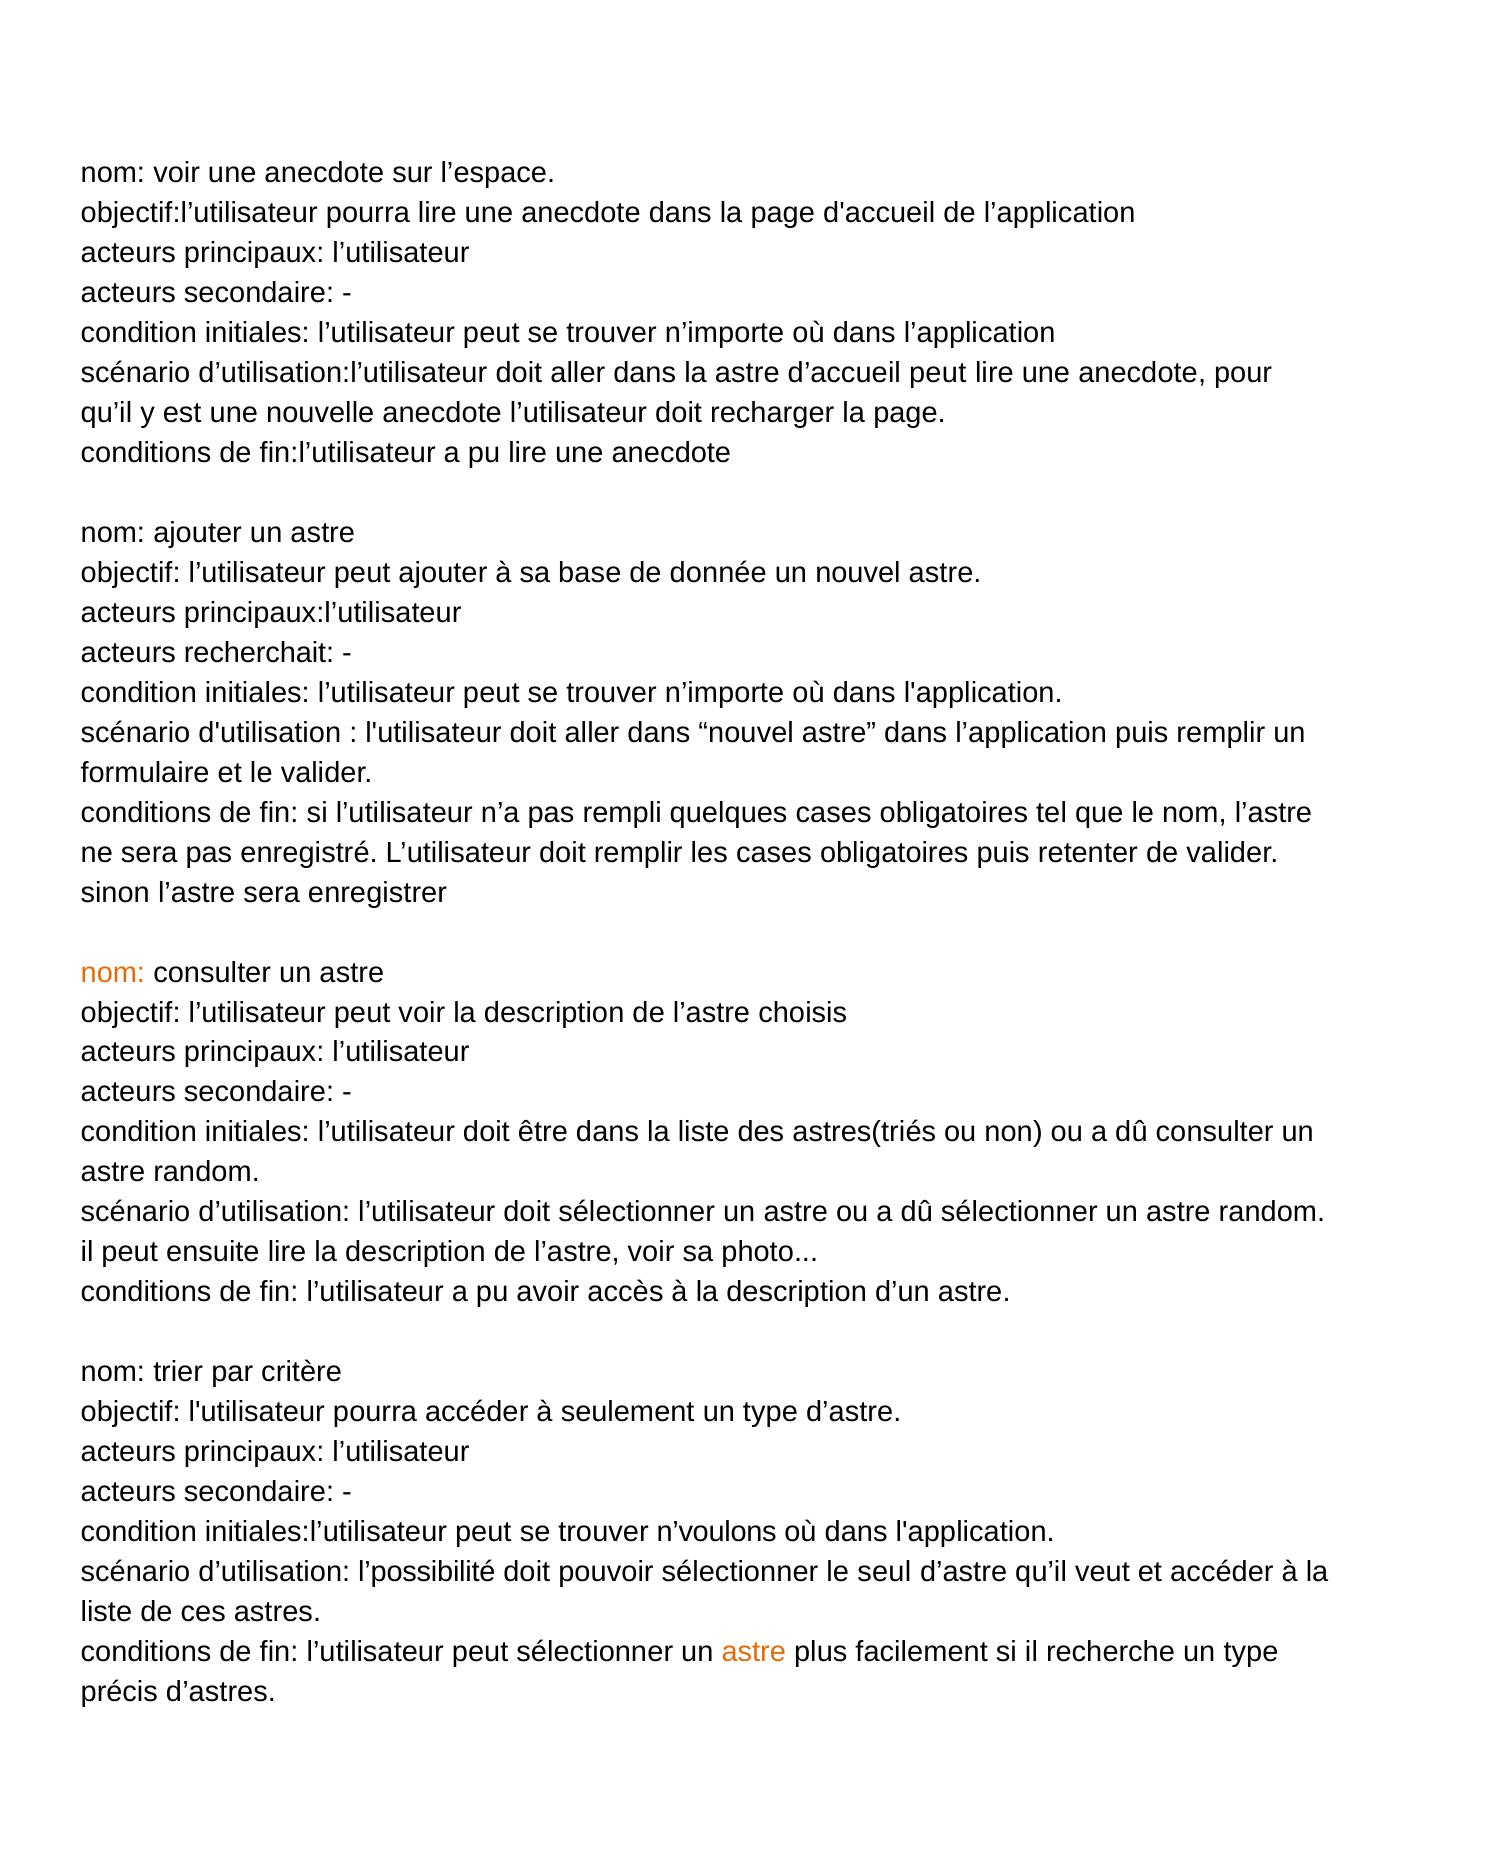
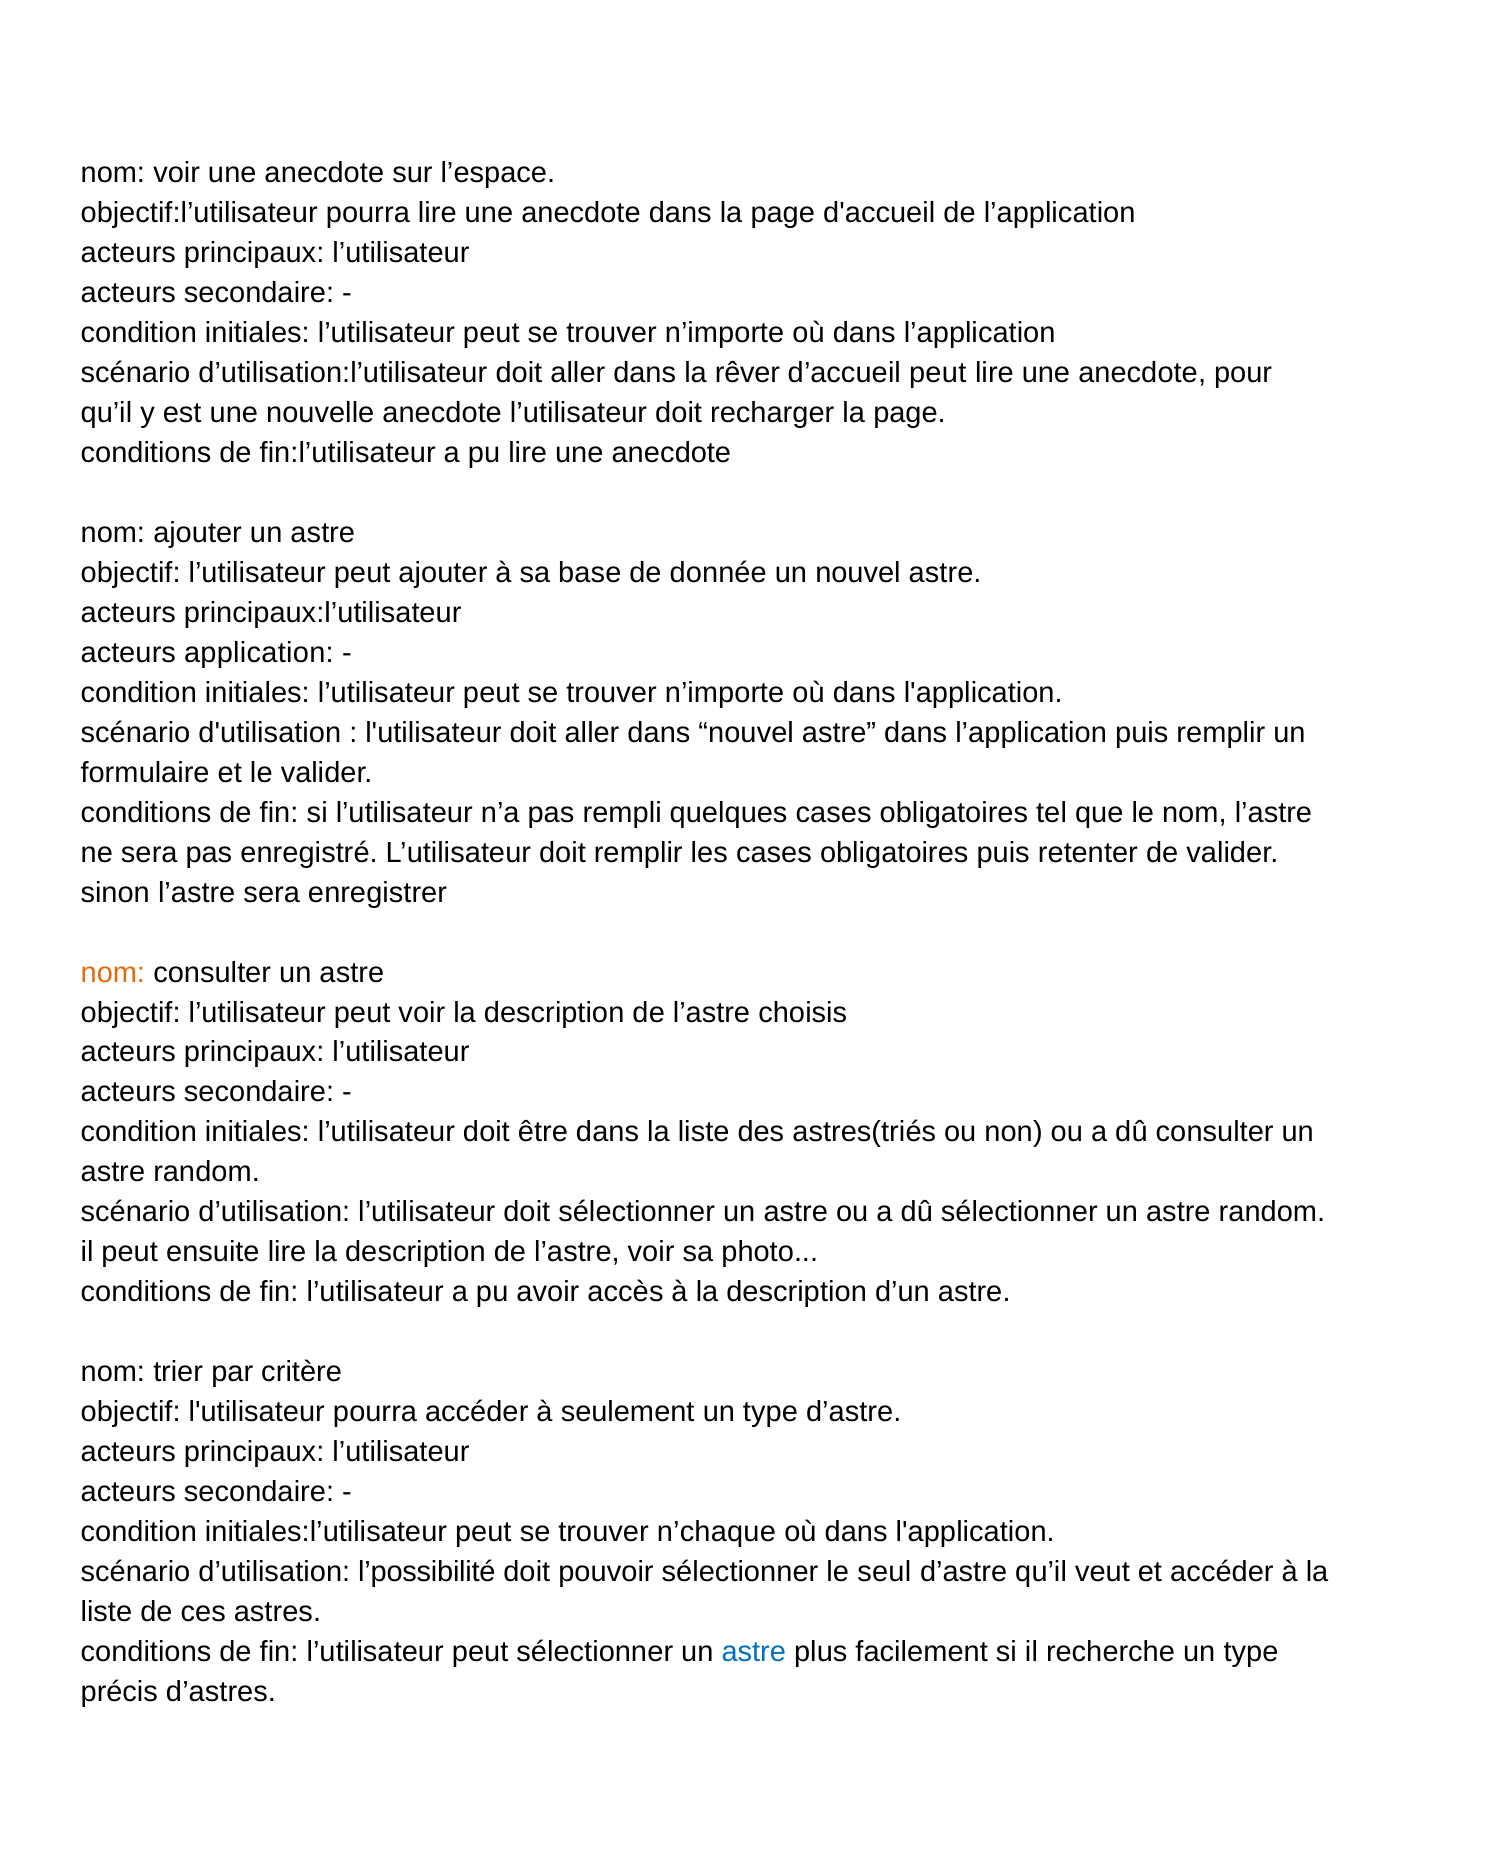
la astre: astre -> rêver (747, 373)
recherchait: recherchait -> application (259, 653)
n’voulons: n’voulons -> n’chaque (716, 1532)
astre colour: orange -> blue (754, 1652)
